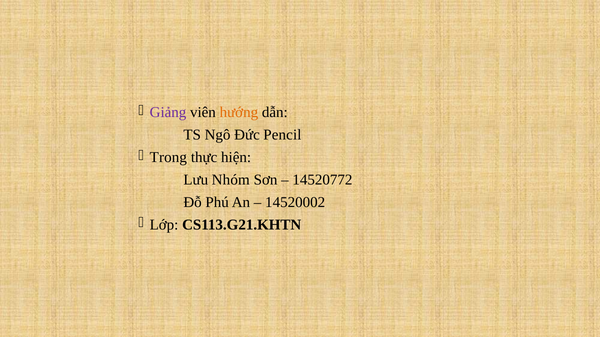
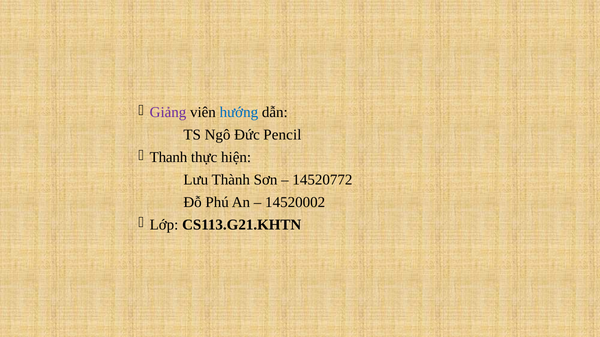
hướng colour: orange -> blue (239, 113)
Trong: Trong -> Thanh (168, 158)
Nhóm: Nhóm -> Thành (231, 180)
